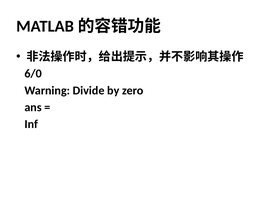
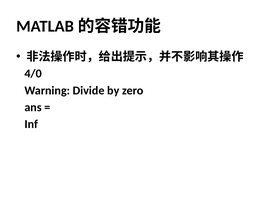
6/0: 6/0 -> 4/0 (33, 74)
